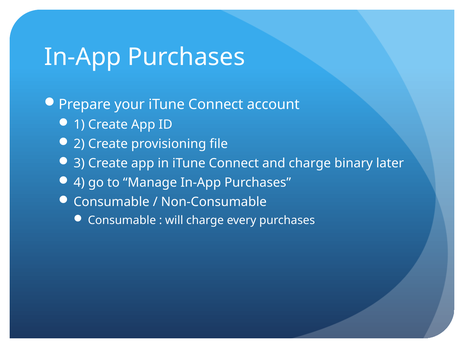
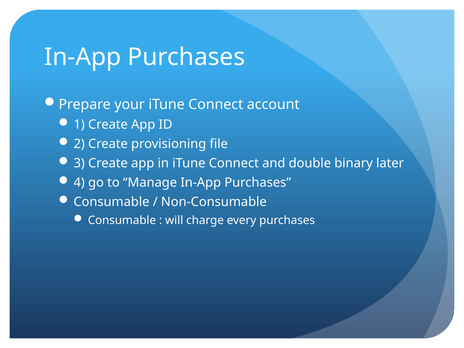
and charge: charge -> double (310, 163)
